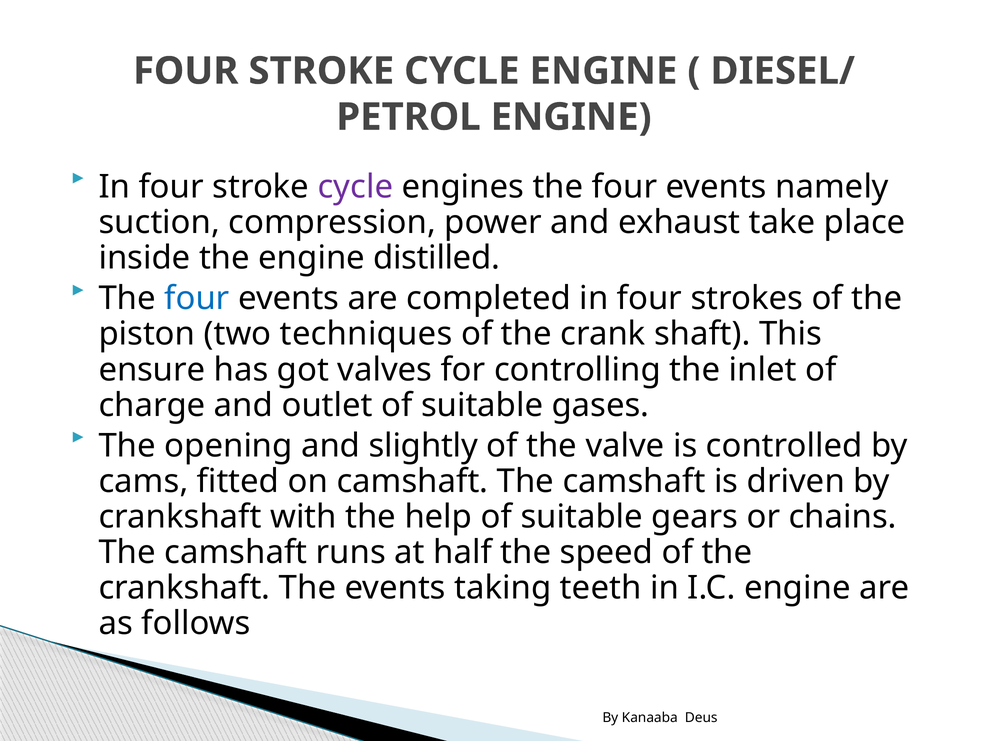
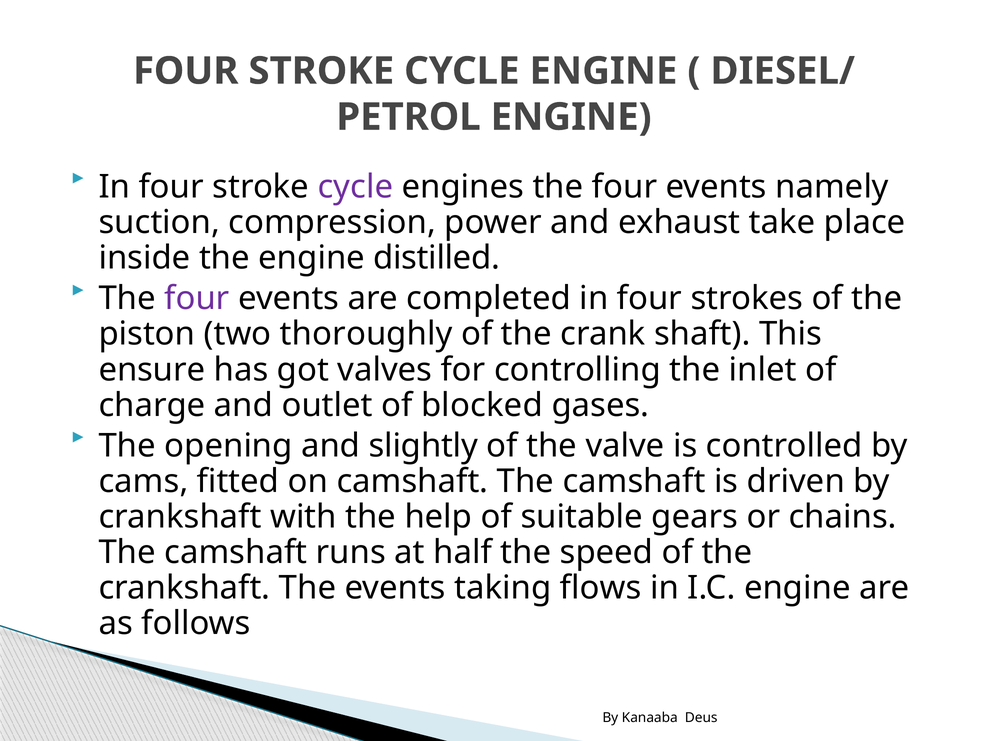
four colour: blue -> purple (197, 299)
techniques: techniques -> thoroughly (366, 334)
outlet of suitable: suitable -> blocked (482, 405)
teeth: teeth -> flows (601, 588)
